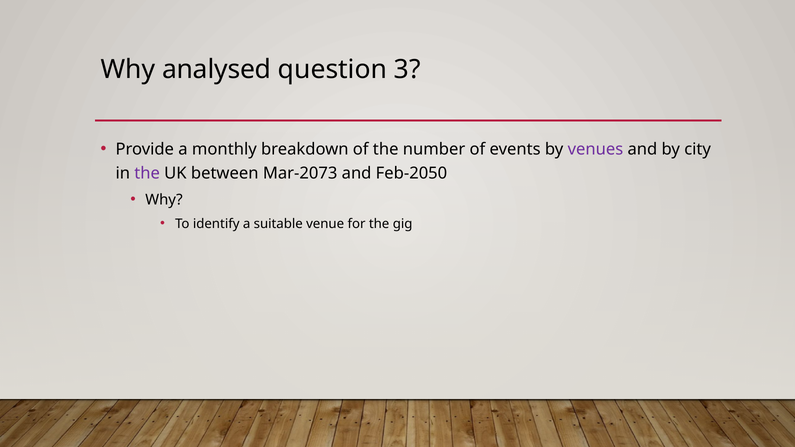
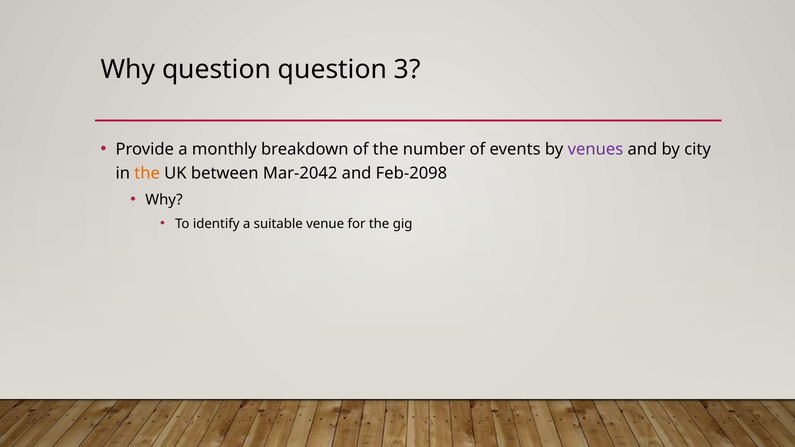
Why analysed: analysed -> question (217, 70)
the colour: purple -> orange (147, 173)
Mar-2073: Mar-2073 -> Mar-2042 (300, 173)
Feb-2050: Feb-2050 -> Feb-2098 (411, 173)
